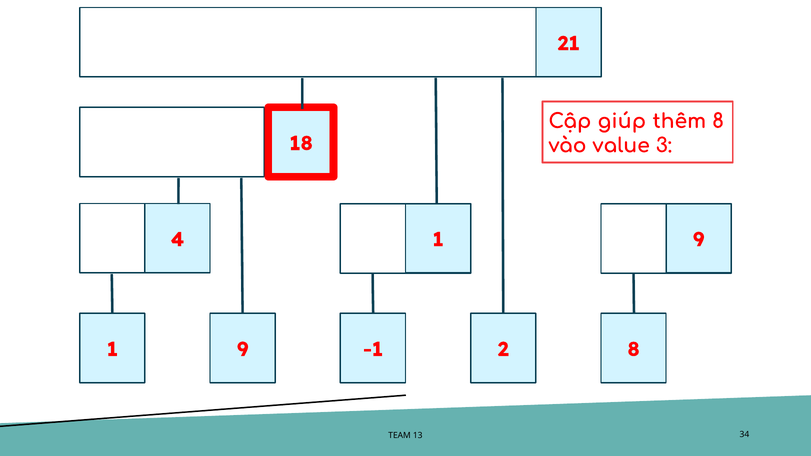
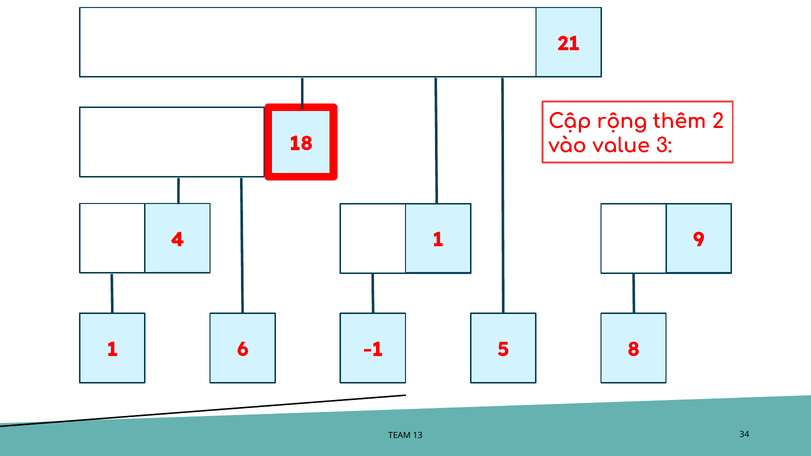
giúp: giúp -> rộng (622, 121)
thêm 8: 8 -> 2 (718, 121)
1 9: 9 -> 6 (243, 350)
2: 2 -> 5 (503, 350)
